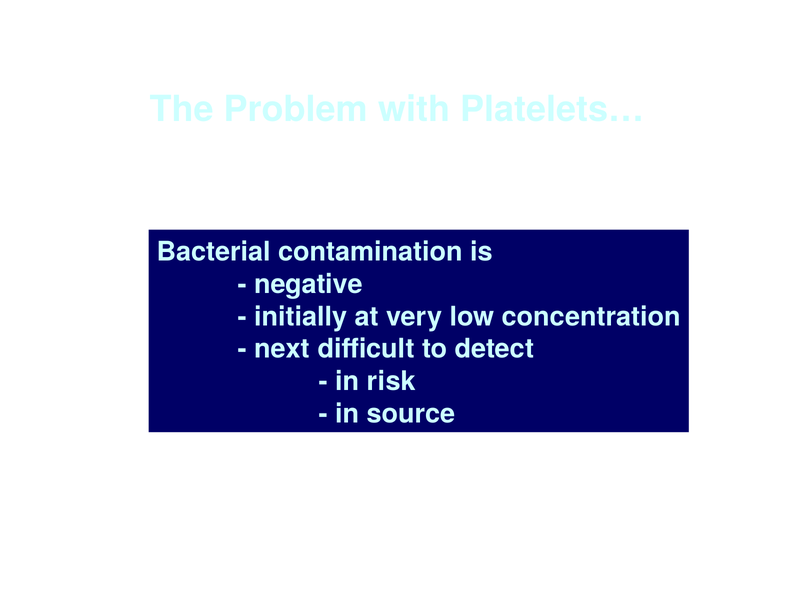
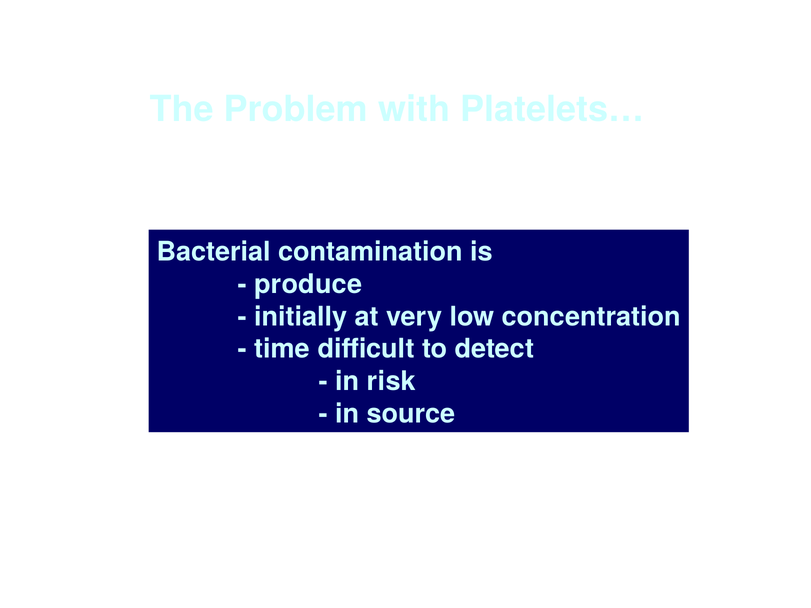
negative: negative -> produce (308, 284)
next: next -> time (282, 349)
